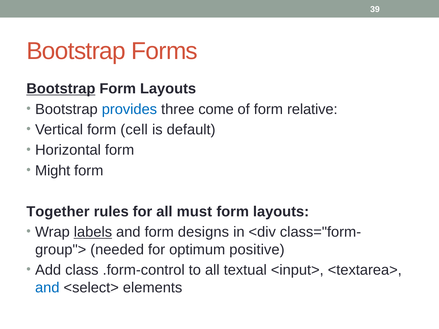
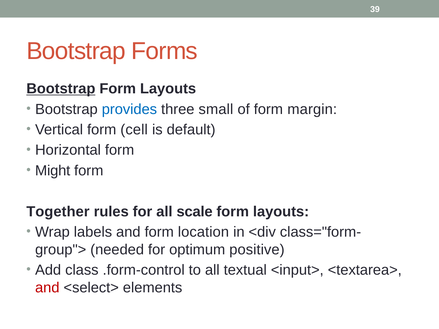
come: come -> small (216, 109)
relative: relative -> margin (312, 109)
must: must -> scale (195, 212)
labels underline: present -> none (93, 232)
designs: designs -> location (203, 232)
and colour: blue -> red (47, 288)
